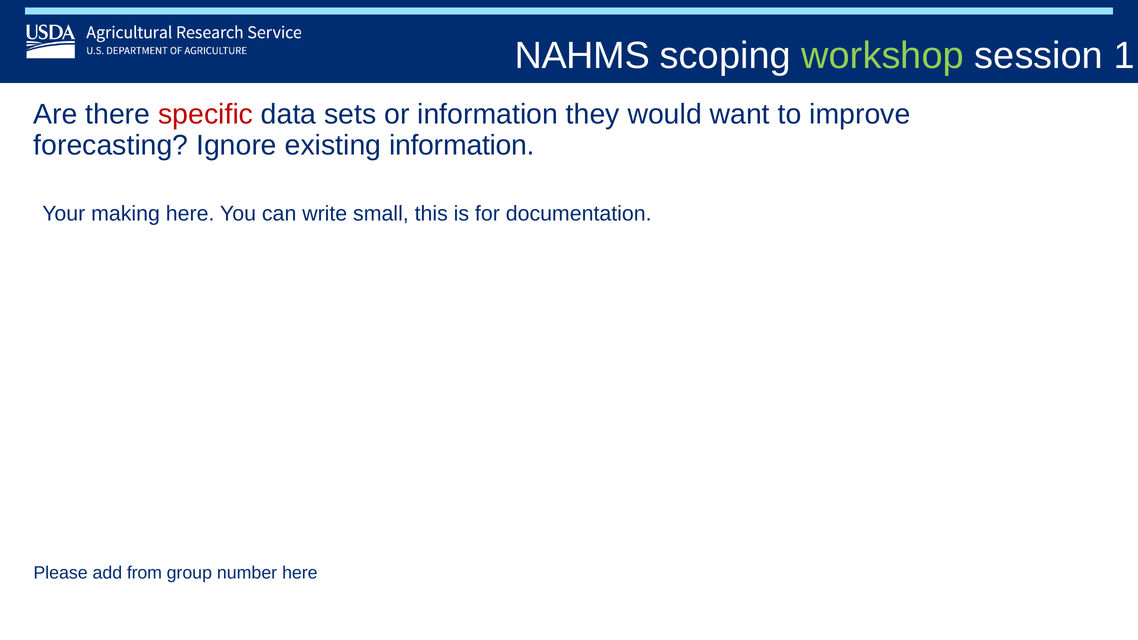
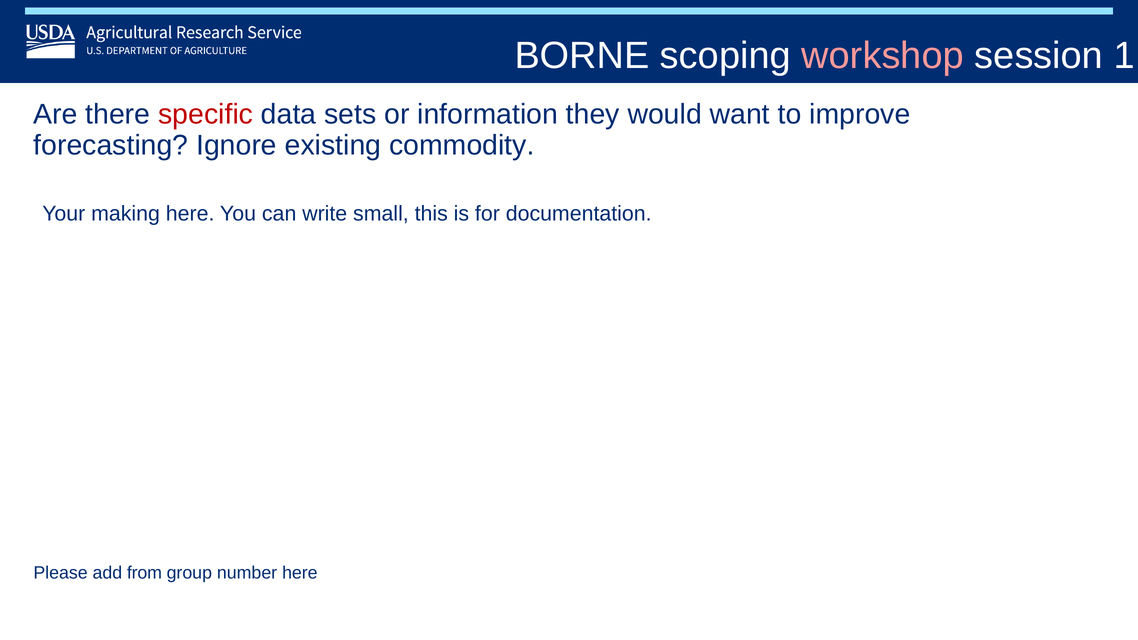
NAHMS: NAHMS -> BORNE (582, 56)
workshop colour: light green -> pink (883, 56)
existing information: information -> commodity (462, 145)
